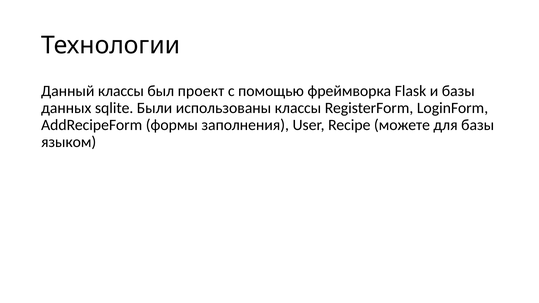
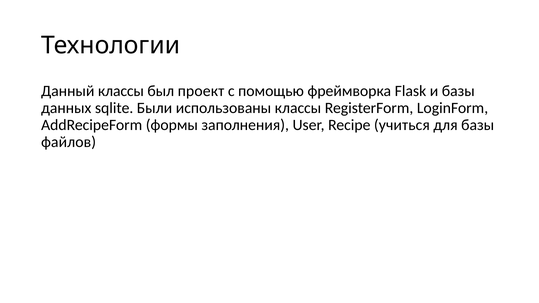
можете: можете -> учиться (402, 125)
языком: языком -> файлов (69, 142)
